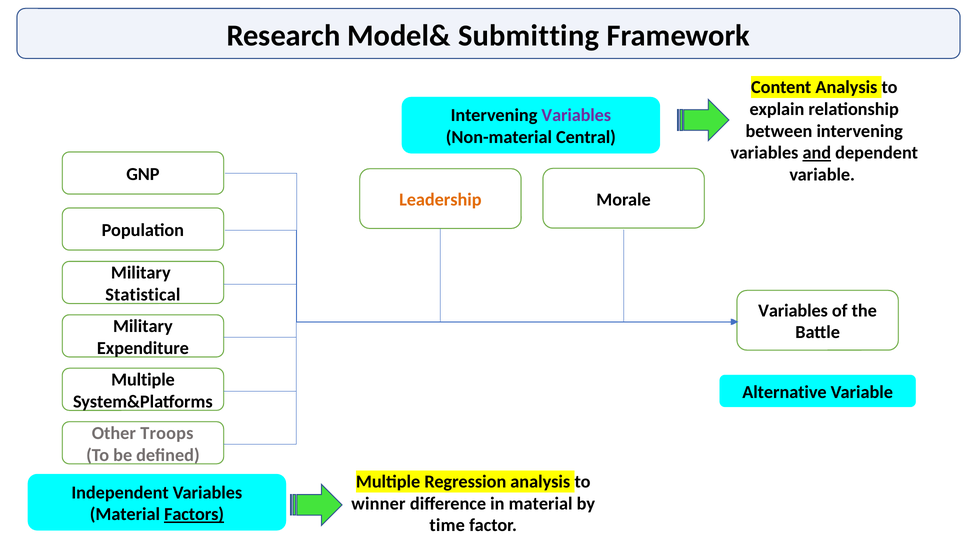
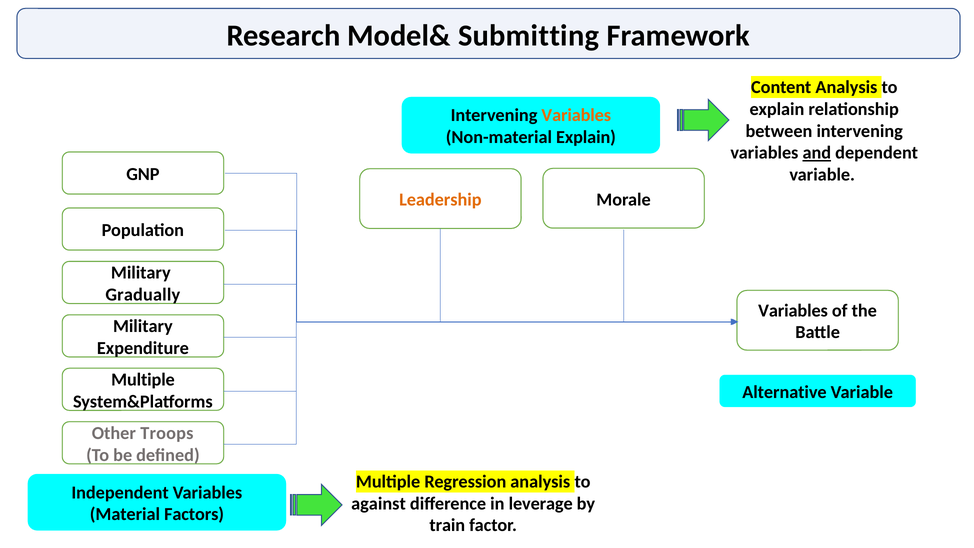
Variables colour: purple -> orange (576, 115)
Non-material Central: Central -> Explain (586, 137)
Statistical: Statistical -> Gradually (143, 295)
winner: winner -> against (378, 503)
in material: material -> leverage (541, 503)
Factors underline: present -> none (194, 514)
time: time -> train (447, 525)
